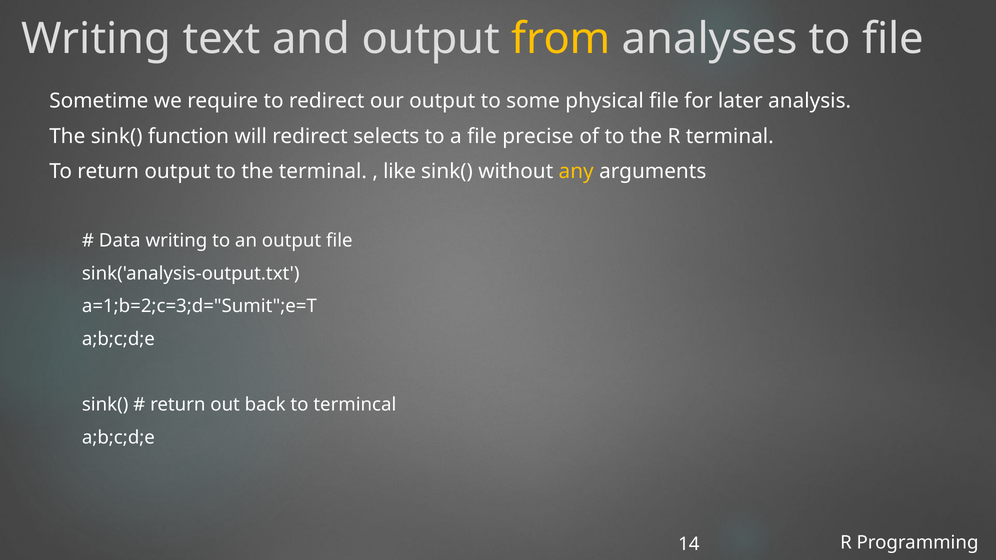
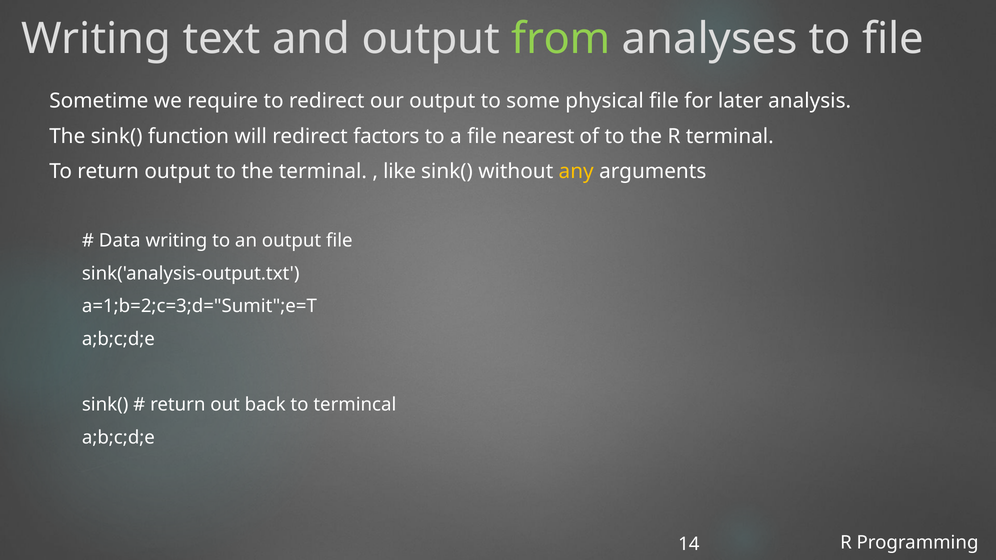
from colour: yellow -> light green (561, 39)
selects: selects -> factors (386, 136)
precise: precise -> nearest (538, 136)
